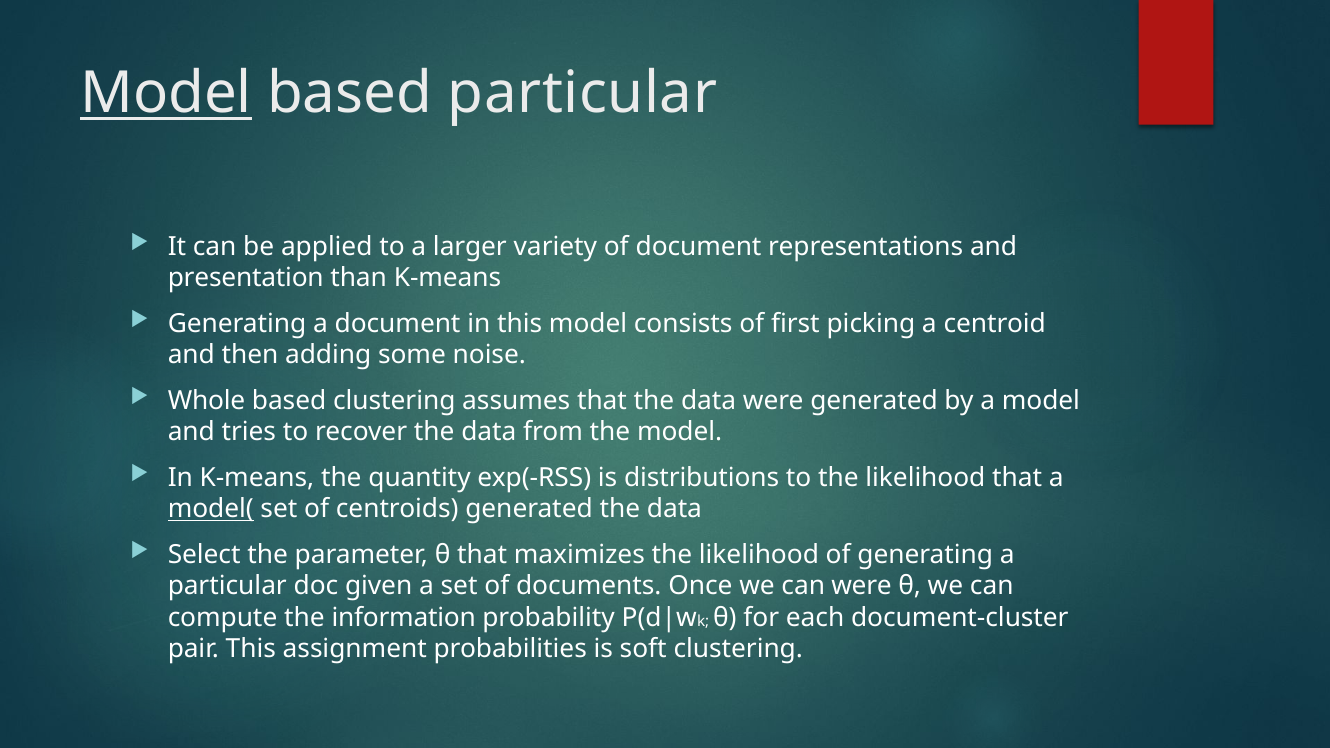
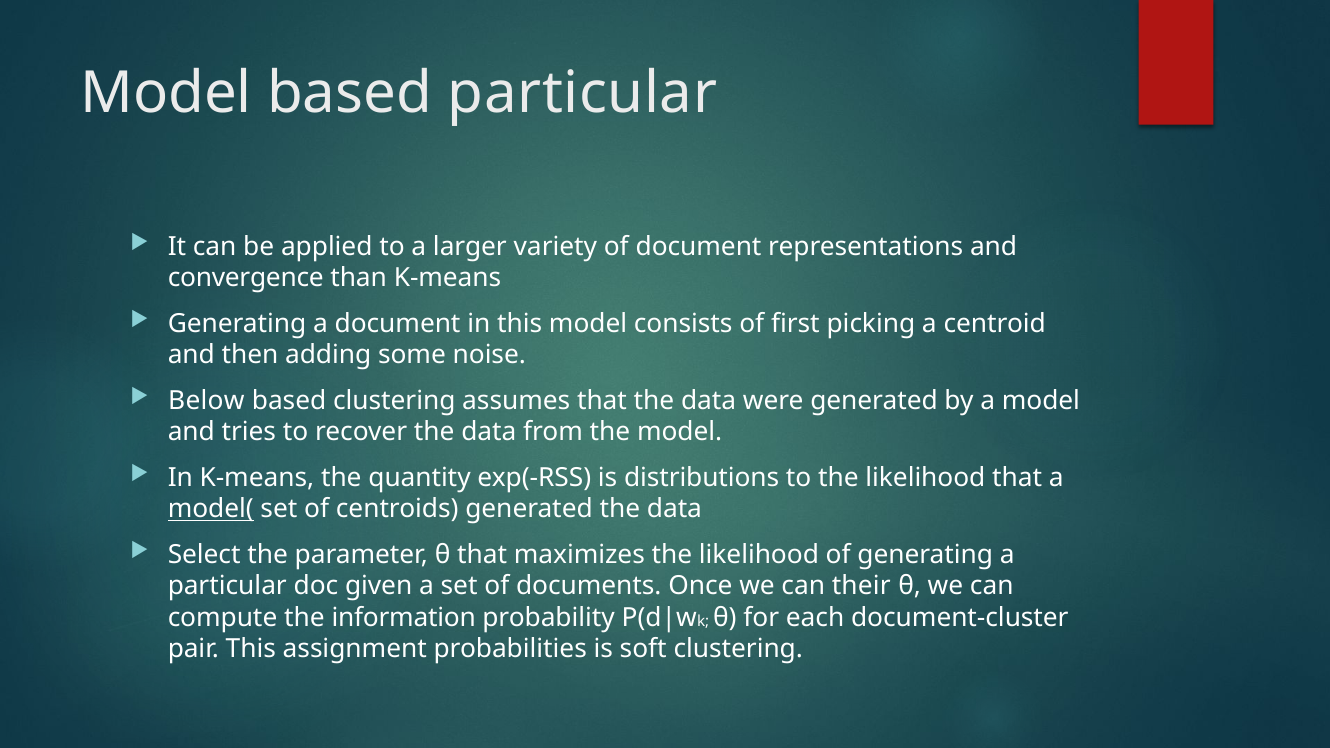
Model underline: present -> none (166, 93)
presentation: presentation -> convergence (246, 278)
Whole: Whole -> Below (206, 401)
can were: were -> their (861, 586)
